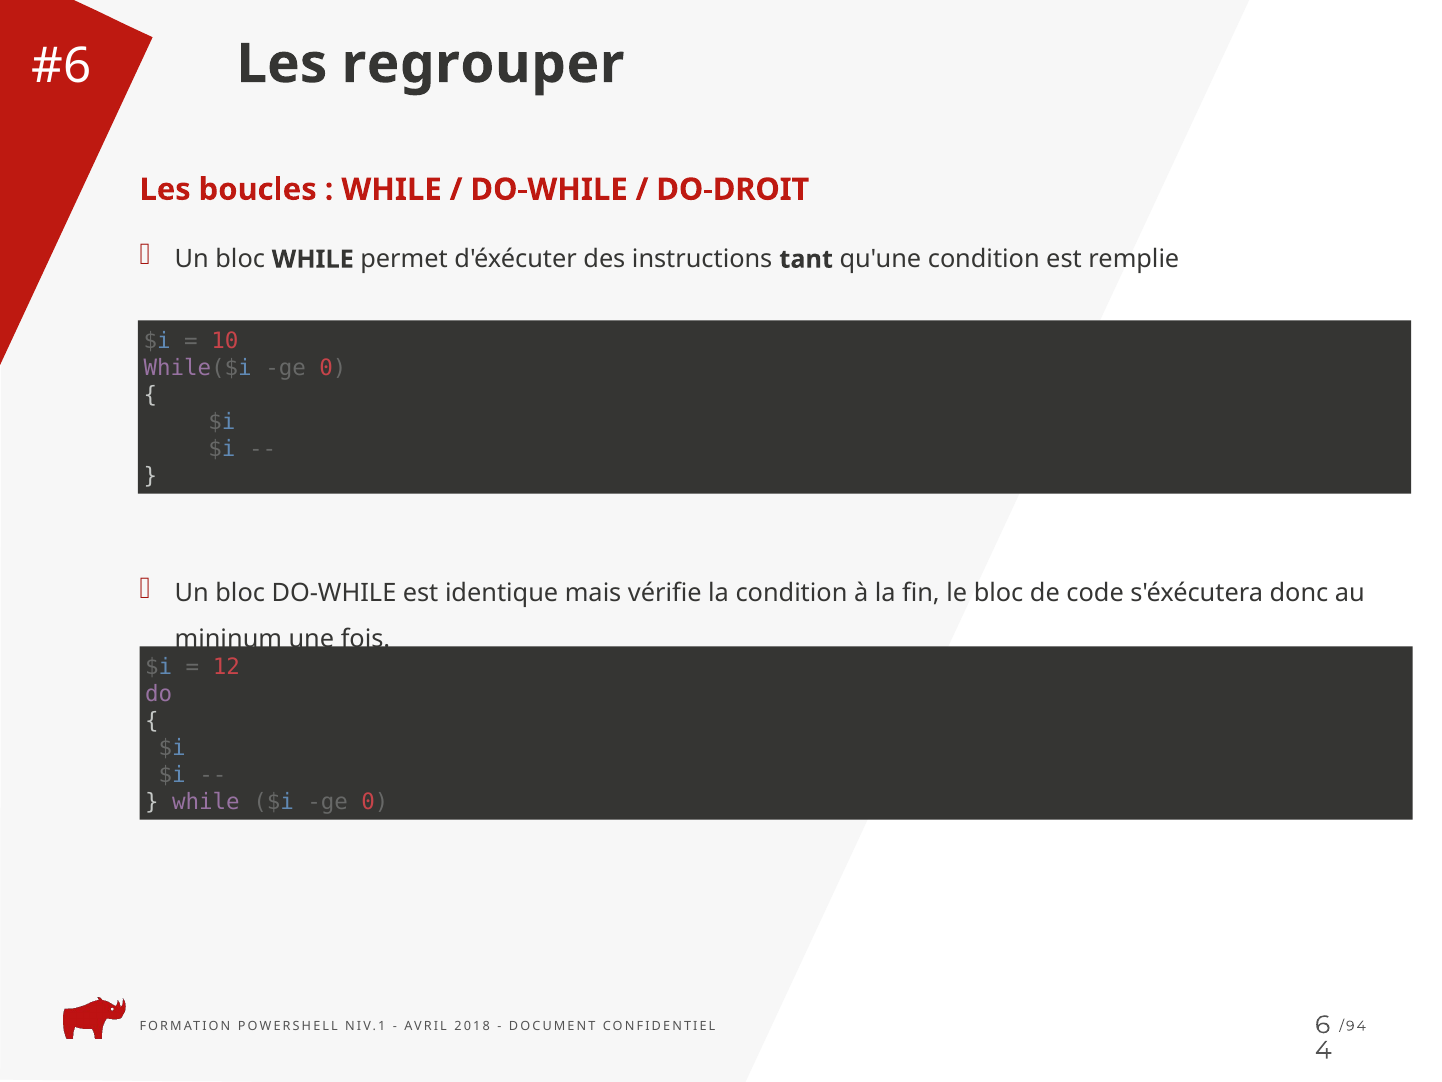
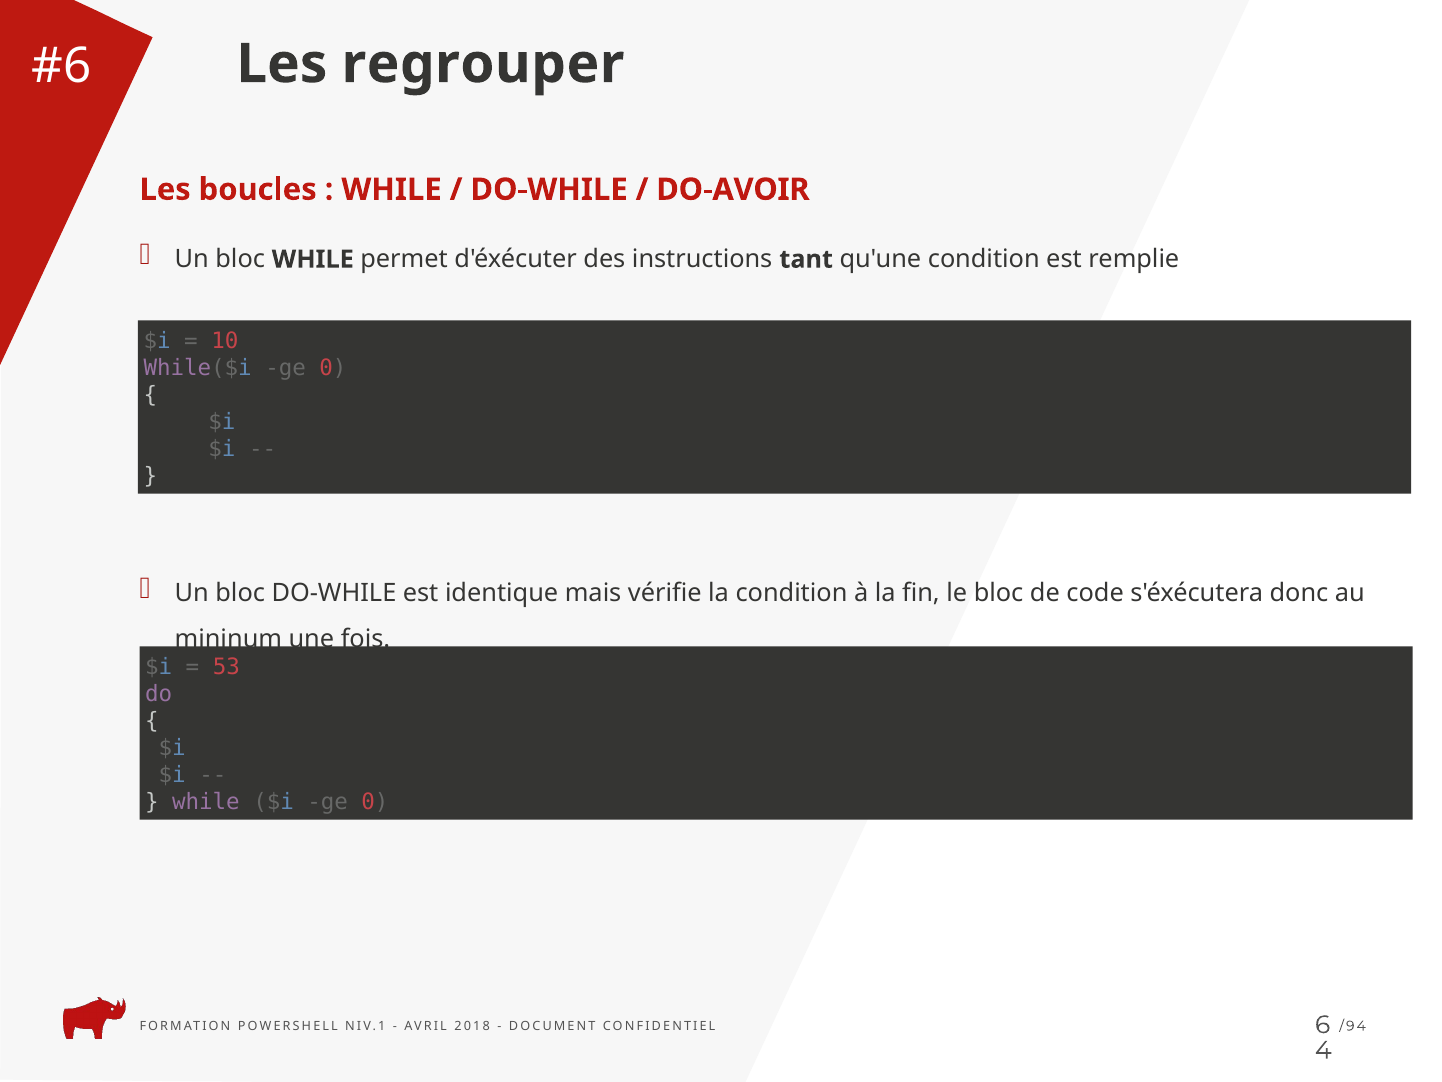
DO-DROIT: DO-DROIT -> DO-AVOIR (733, 189)
12: 12 -> 53 (226, 667)
